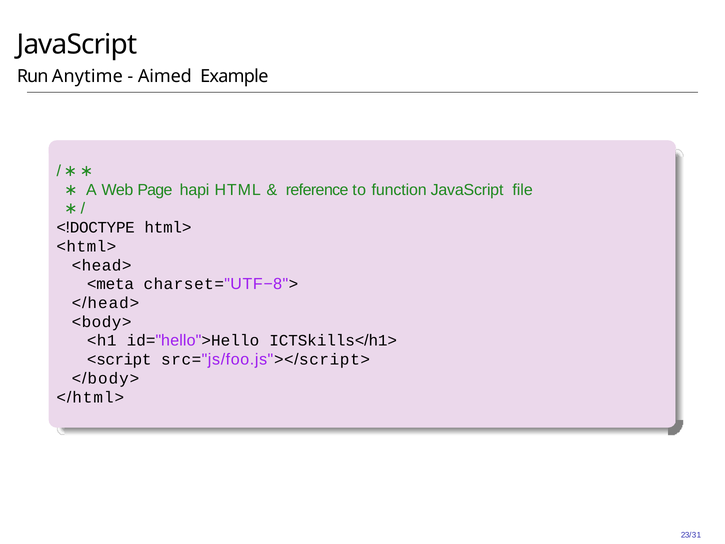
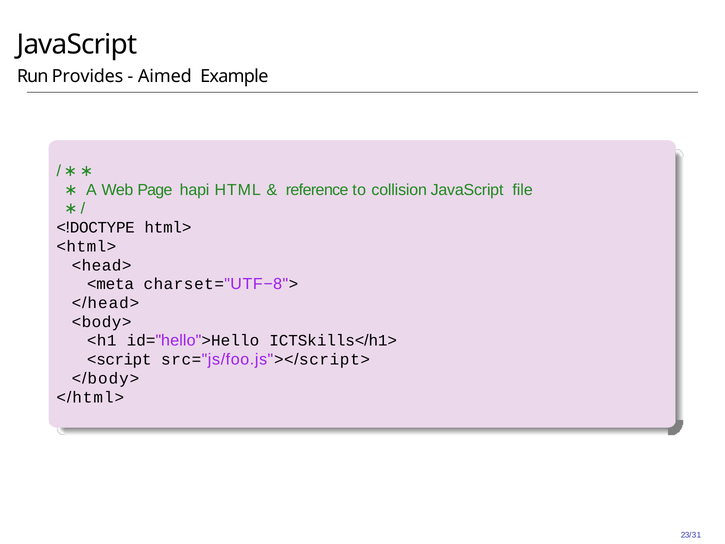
Anytime: Anytime -> Provides (88, 76)
function: function -> collision (399, 190)
